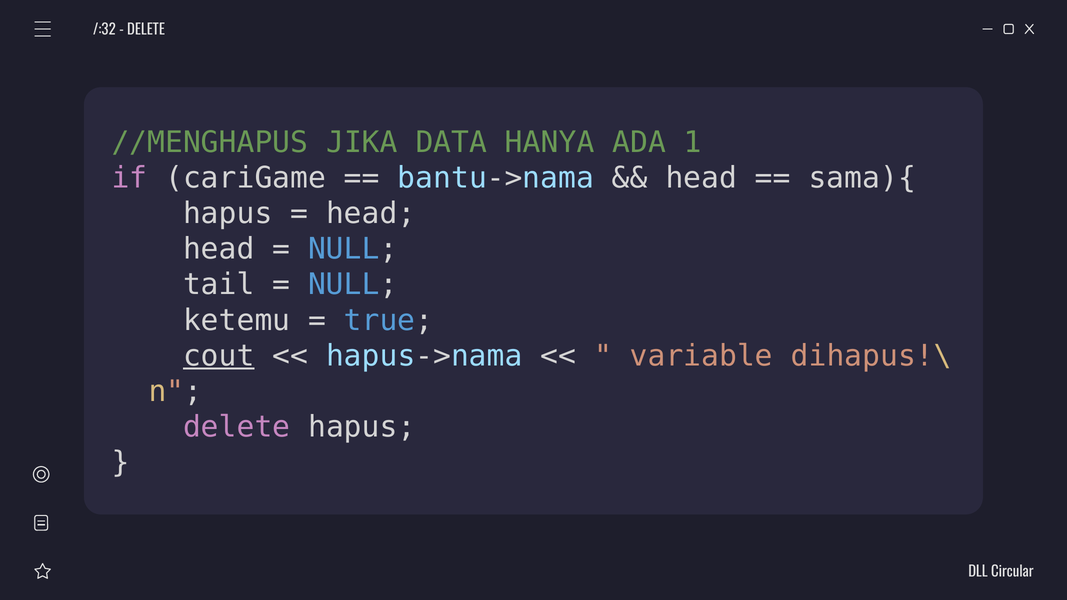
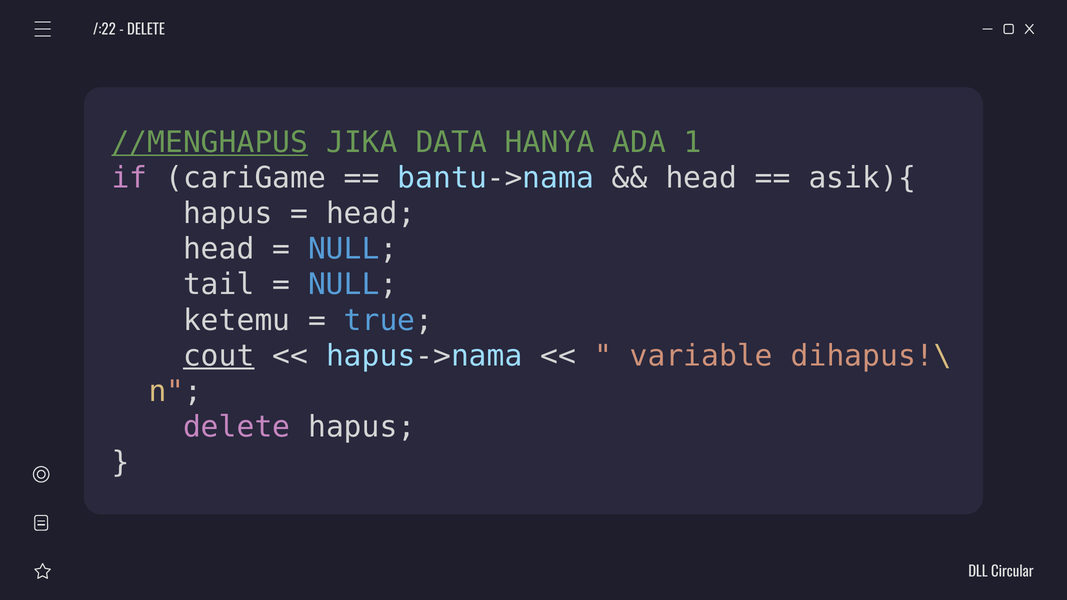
/:32: /:32 -> /:22 (104, 30)
//MENGHAPUS underline: none -> present (210, 142)
sama){: sama){ -> asik){ (862, 178)
